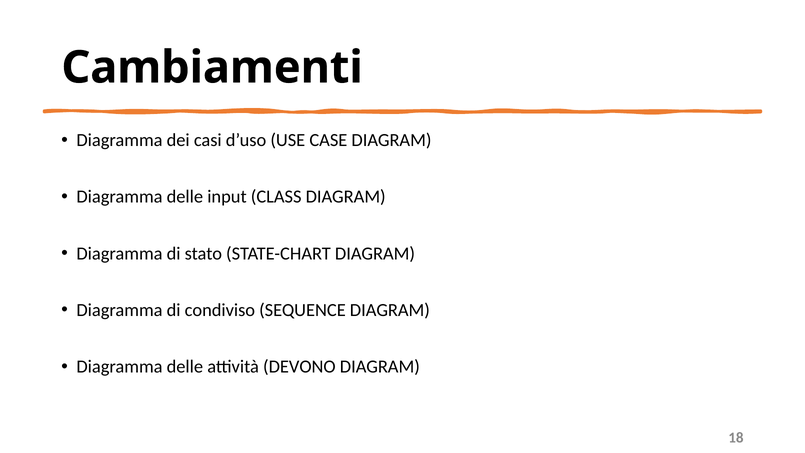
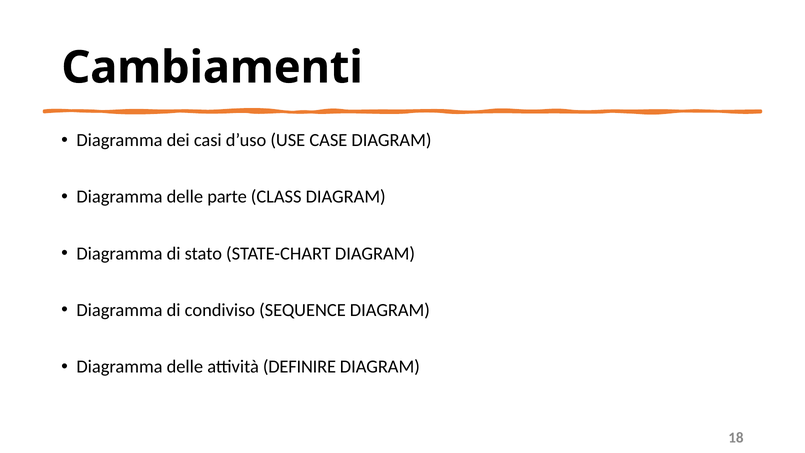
input: input -> parte (227, 197)
DEVONO: DEVONO -> DEFINIRE (299, 367)
